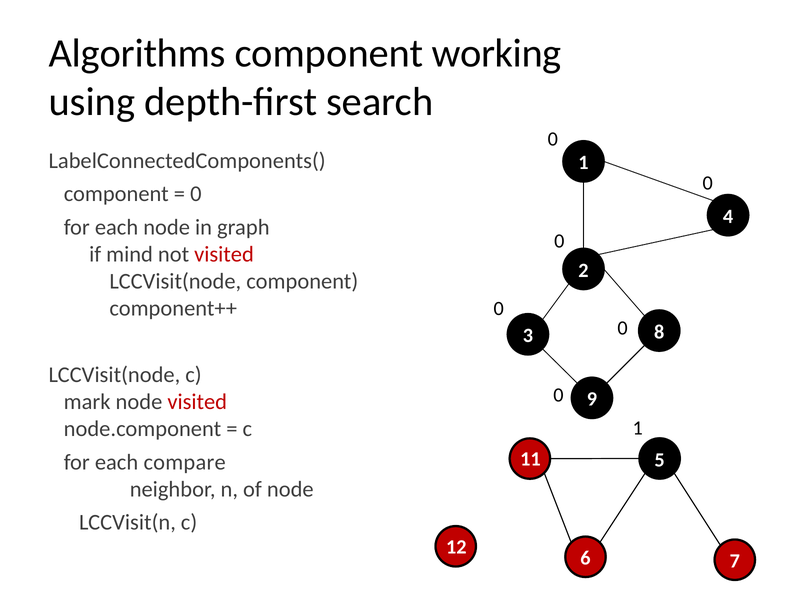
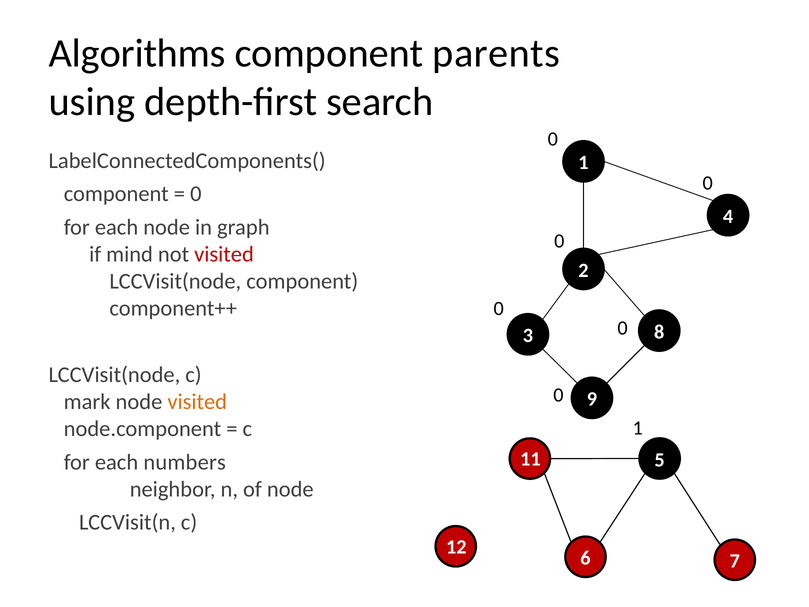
working: working -> parents (496, 53)
visited colour: red -> orange (197, 402)
compare: compare -> numbers (185, 462)
